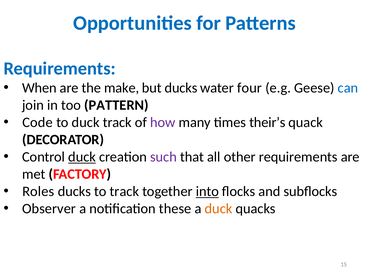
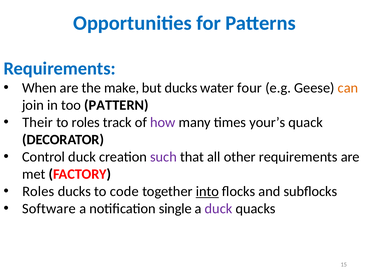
can colour: blue -> orange (348, 88)
Code: Code -> Their (38, 122)
to duck: duck -> roles (86, 122)
their’s: their’s -> your’s (267, 122)
duck underline: present -> none (82, 157)
to track: track -> code (124, 191)
Observer: Observer -> Software (49, 209)
these: these -> single (175, 209)
duck colour: orange -> purple (219, 209)
